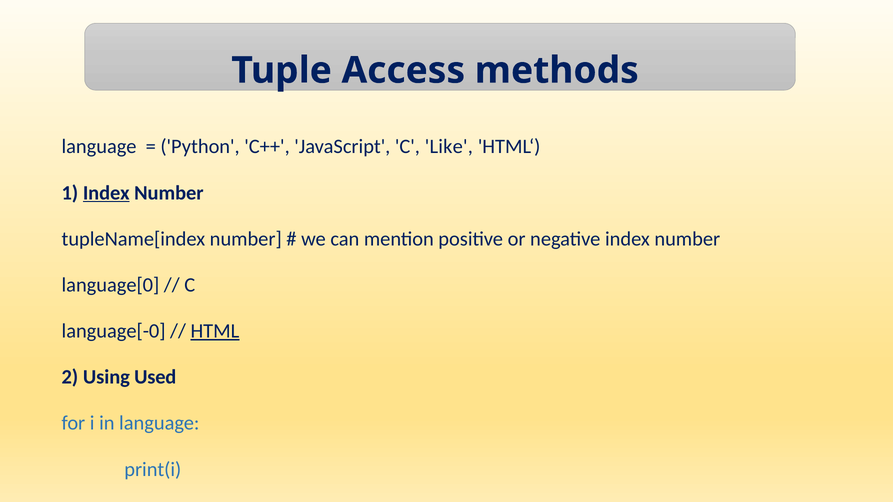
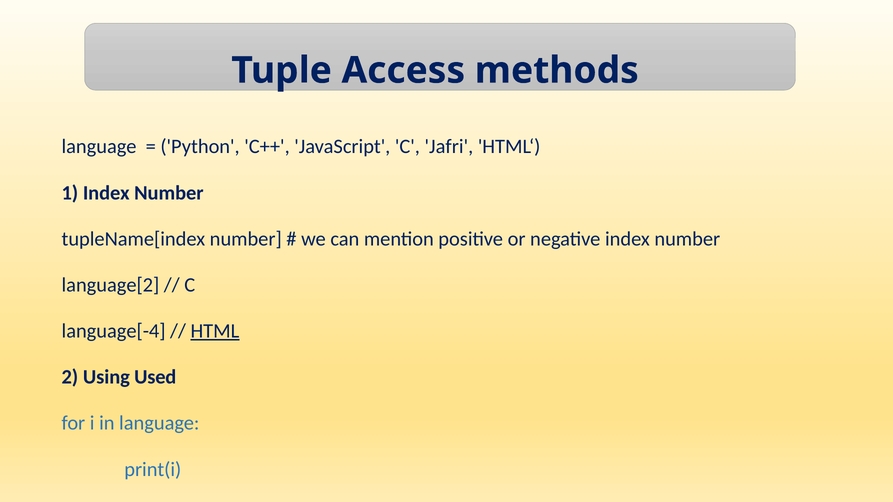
Like: Like -> Jafri (449, 147)
Index underline: present -> none (106, 193)
language[0: language[0 -> language[2 (110, 285)
language[-0: language[-0 -> language[-4 (114, 331)
